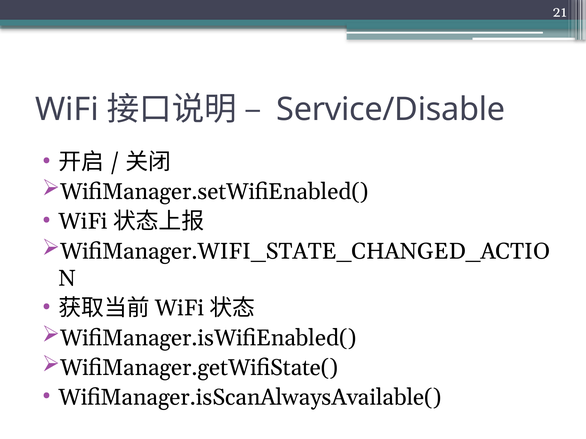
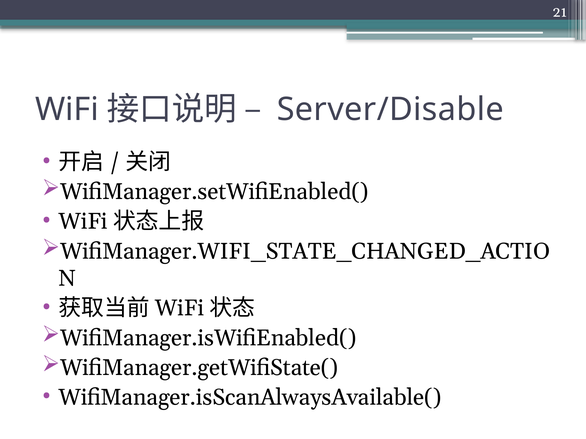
Service/Disable: Service/Disable -> Server/Disable (390, 110)
